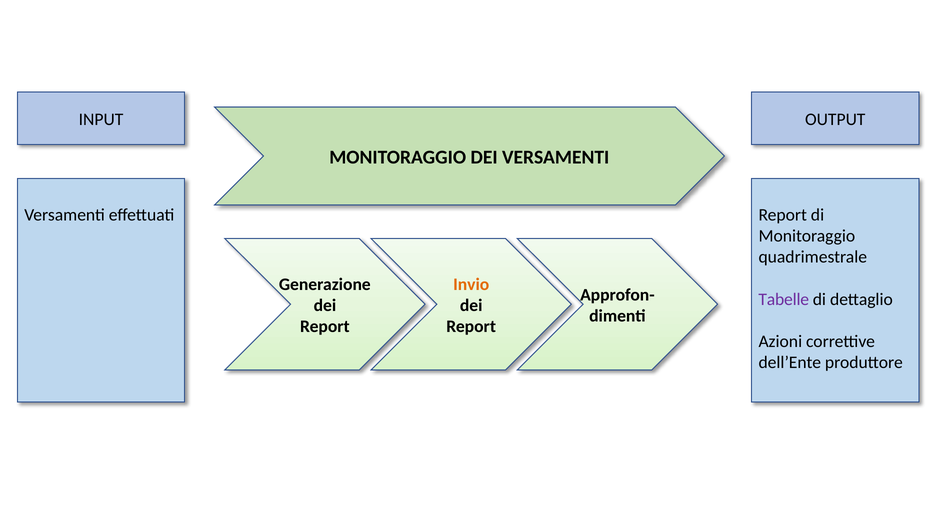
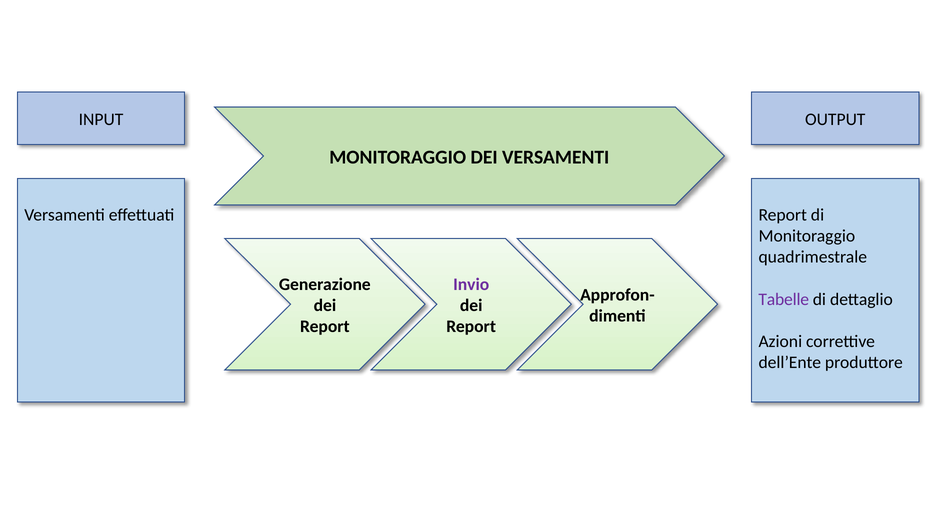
Invio colour: orange -> purple (471, 285)
